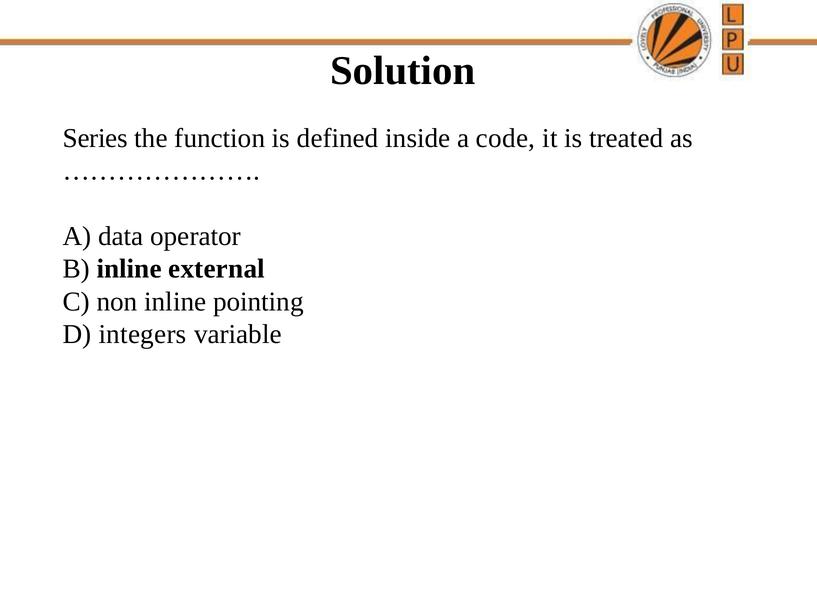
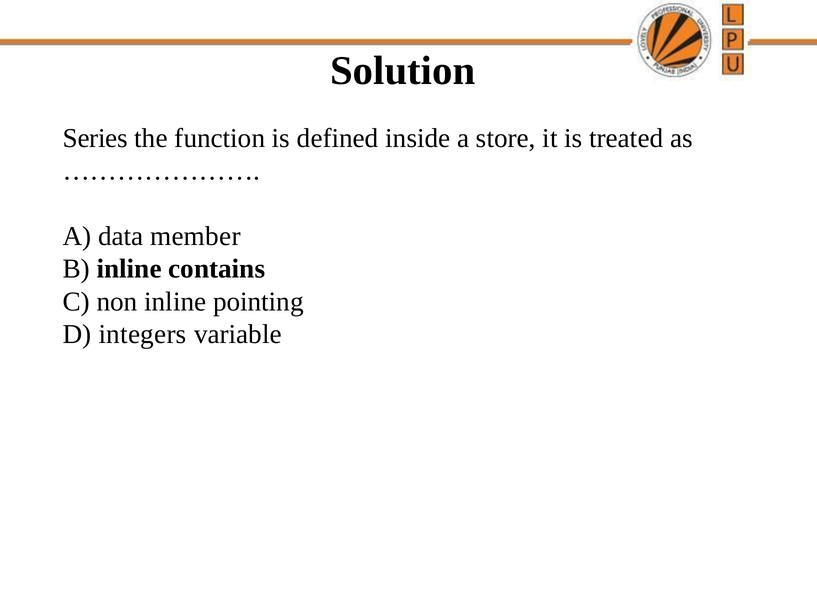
code: code -> store (506, 138)
operator: operator -> member (195, 236)
external: external -> contains (217, 269)
